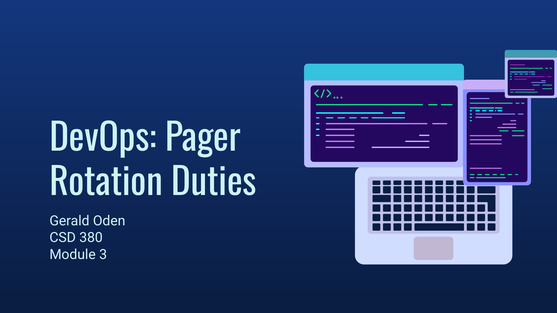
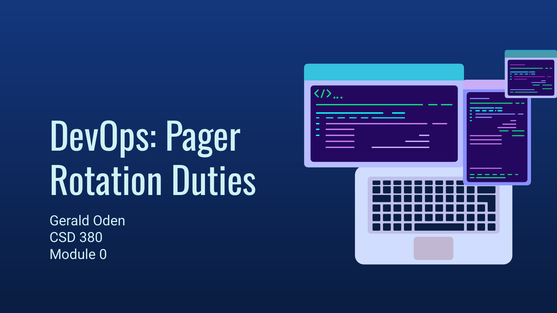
3: 3 -> 0 (103, 255)
